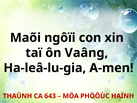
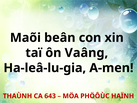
ngôïi: ngôïi -> beân (60, 38)
